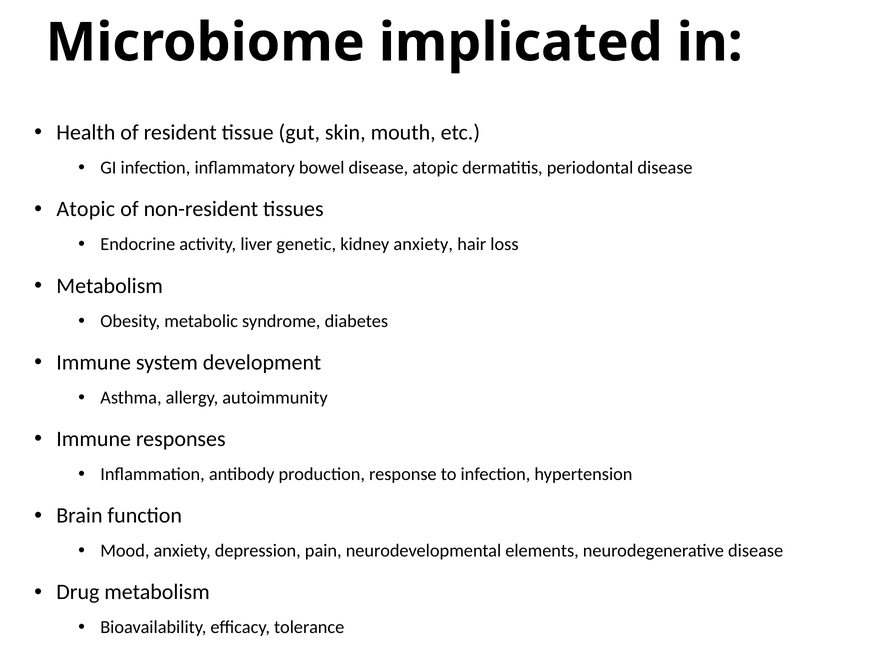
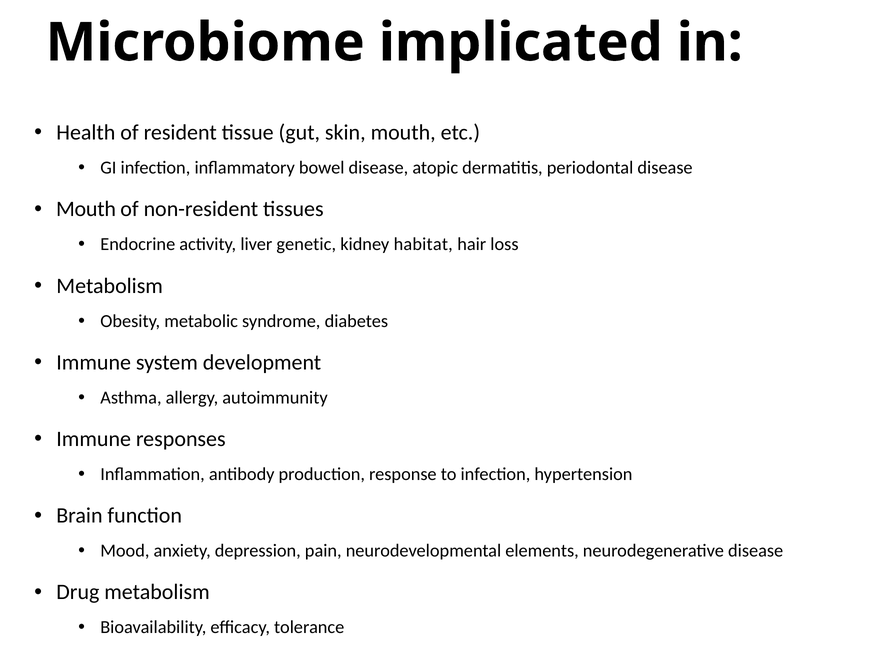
Atopic: Atopic -> Mouth (86, 209)
kidney anxiety: anxiety -> habitat (423, 244)
